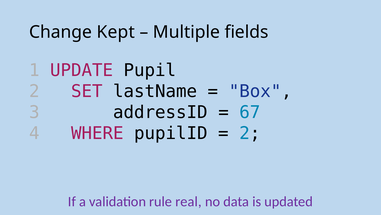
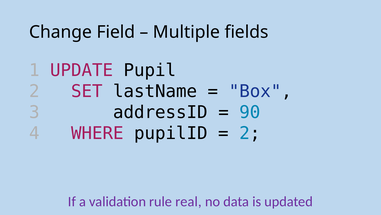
Kept: Kept -> Field (116, 32)
67: 67 -> 90 (250, 112)
